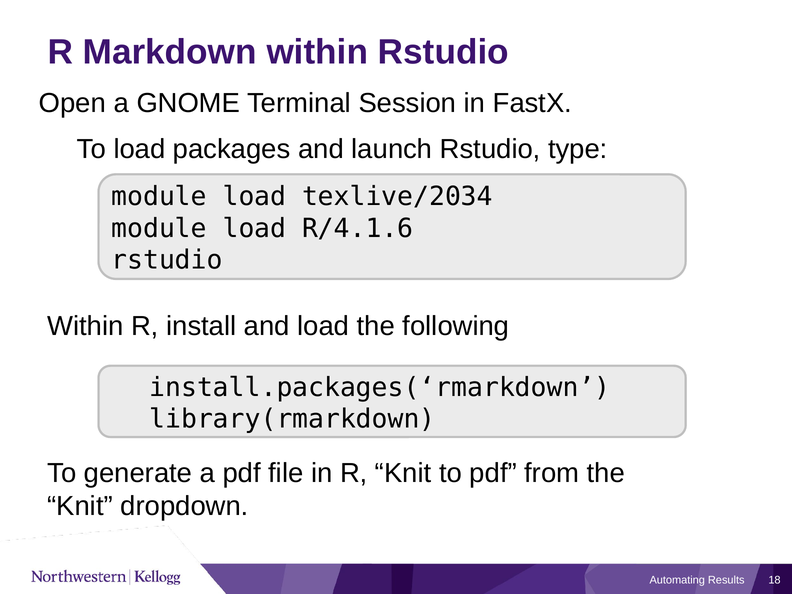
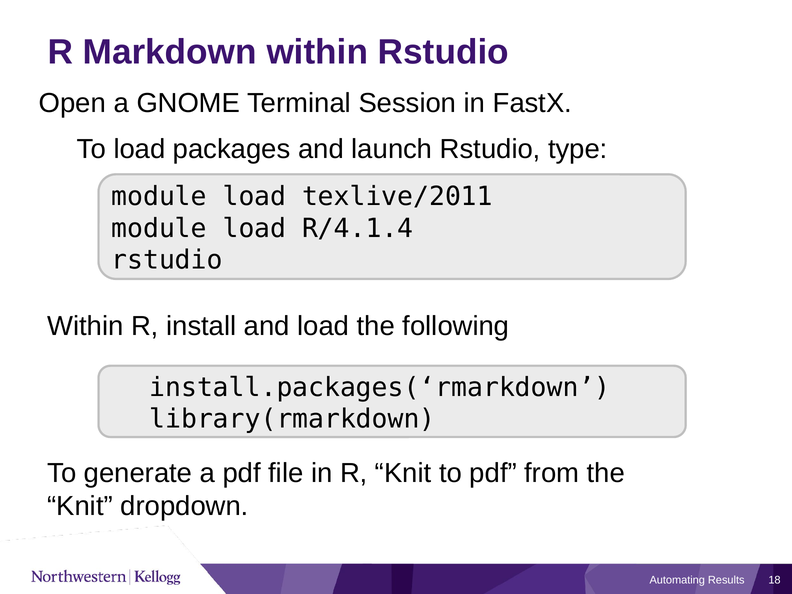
texlive/2034: texlive/2034 -> texlive/2011 (397, 197)
R/4.1.6: R/4.1.6 -> R/4.1.4 (358, 228)
